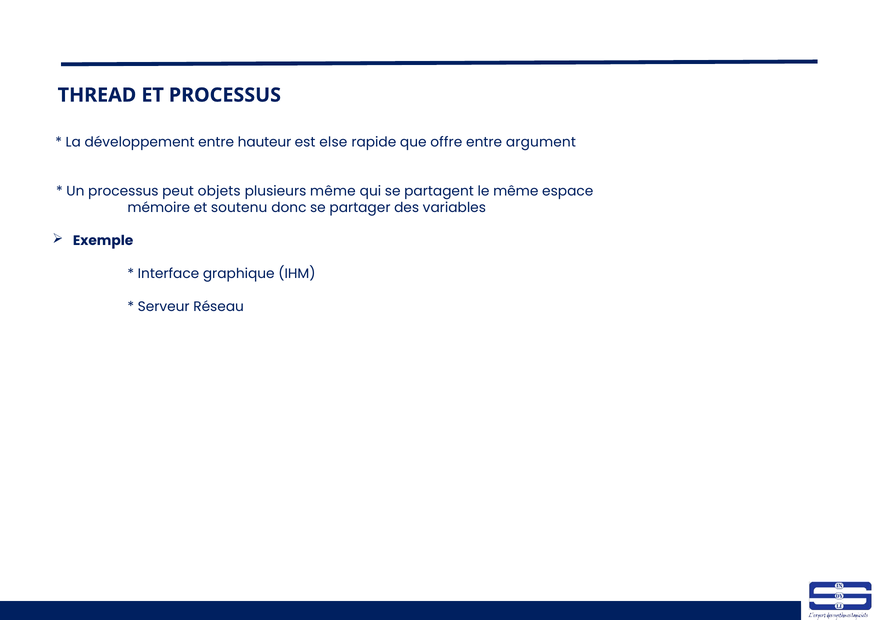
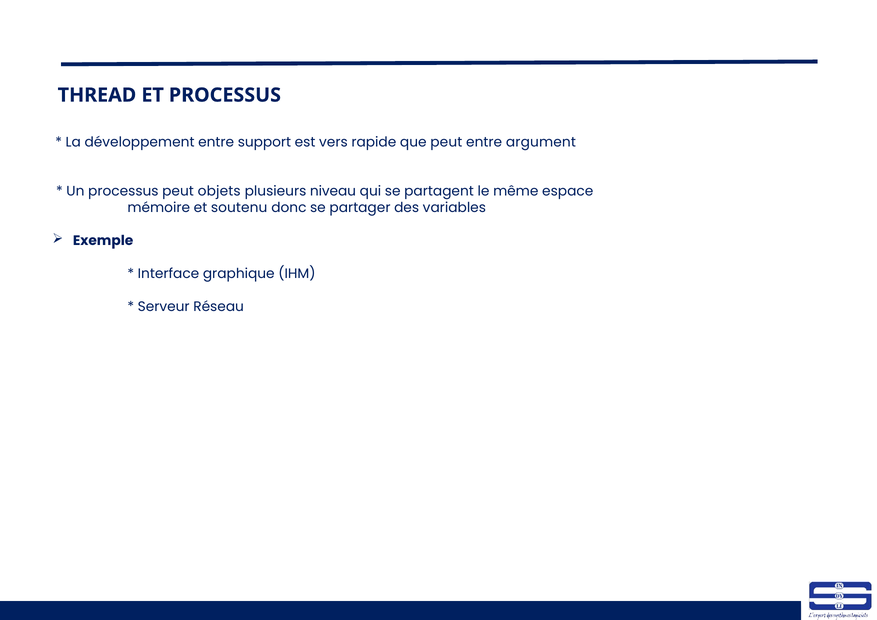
hauteur: hauteur -> support (264, 142)
else: else -> vers (333, 142)
que offre: offre -> peut (446, 142)
plusieurs même: même -> niveau (333, 191)
